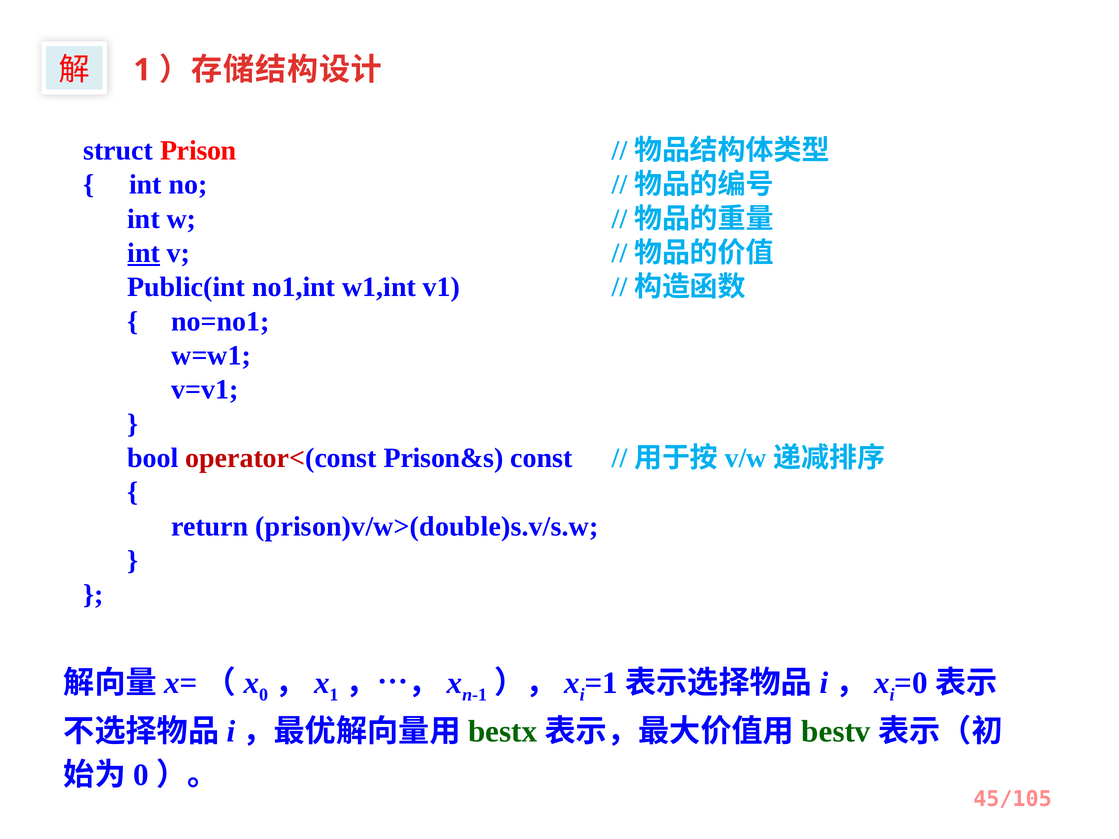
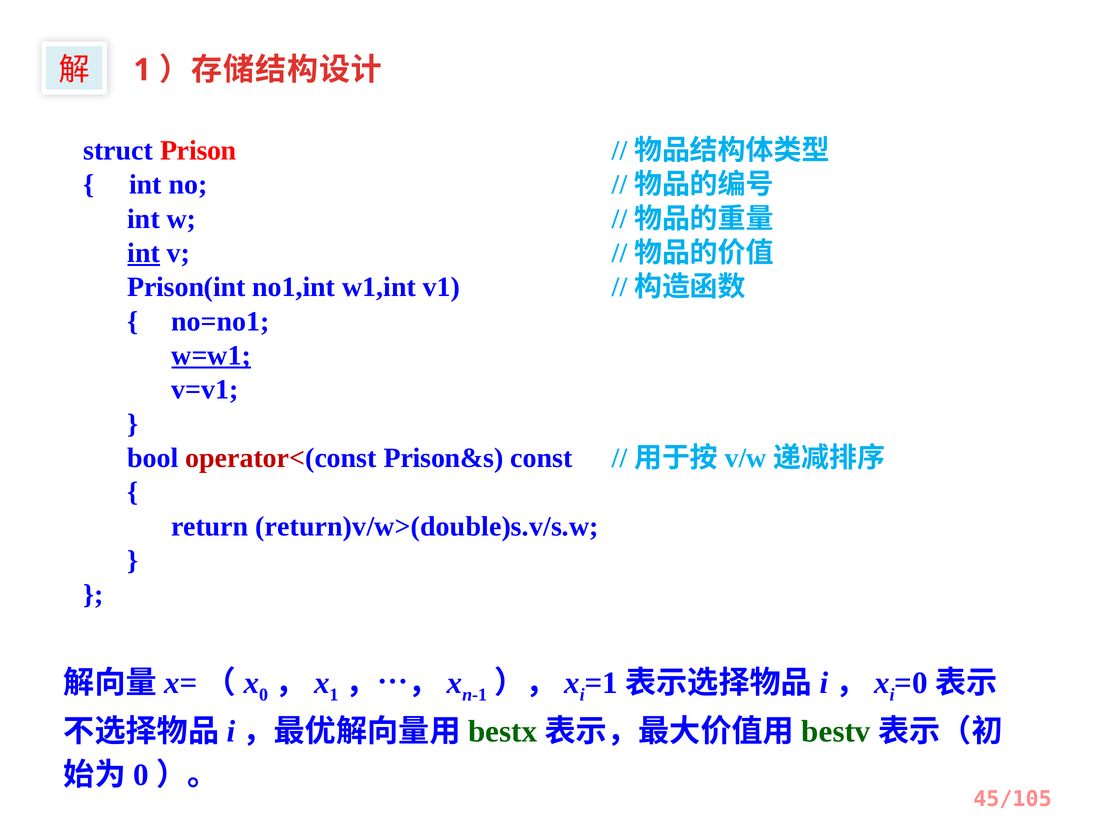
Public(int: Public(int -> Prison(int (186, 287)
w=w1 underline: none -> present (211, 356)
prison)v/w>(double)s.v/s.w: prison)v/w>(double)s.v/s.w -> return)v/w>(double)s.v/s.w (427, 527)
